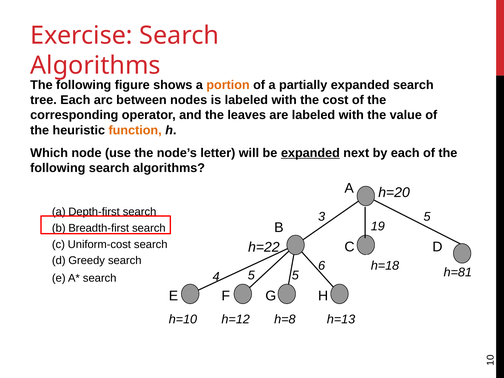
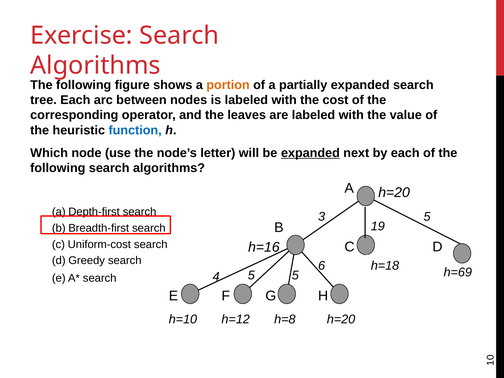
function colour: orange -> blue (135, 130)
h=22: h=22 -> h=16 (264, 247)
h=81: h=81 -> h=69 (458, 272)
h=10 h=13: h=13 -> h=20 (341, 319)
